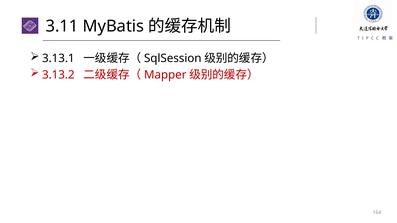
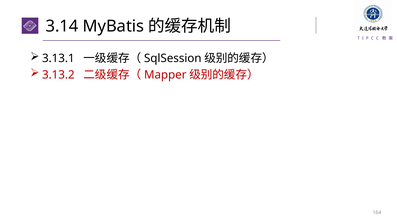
3.11: 3.11 -> 3.14 (62, 26)
